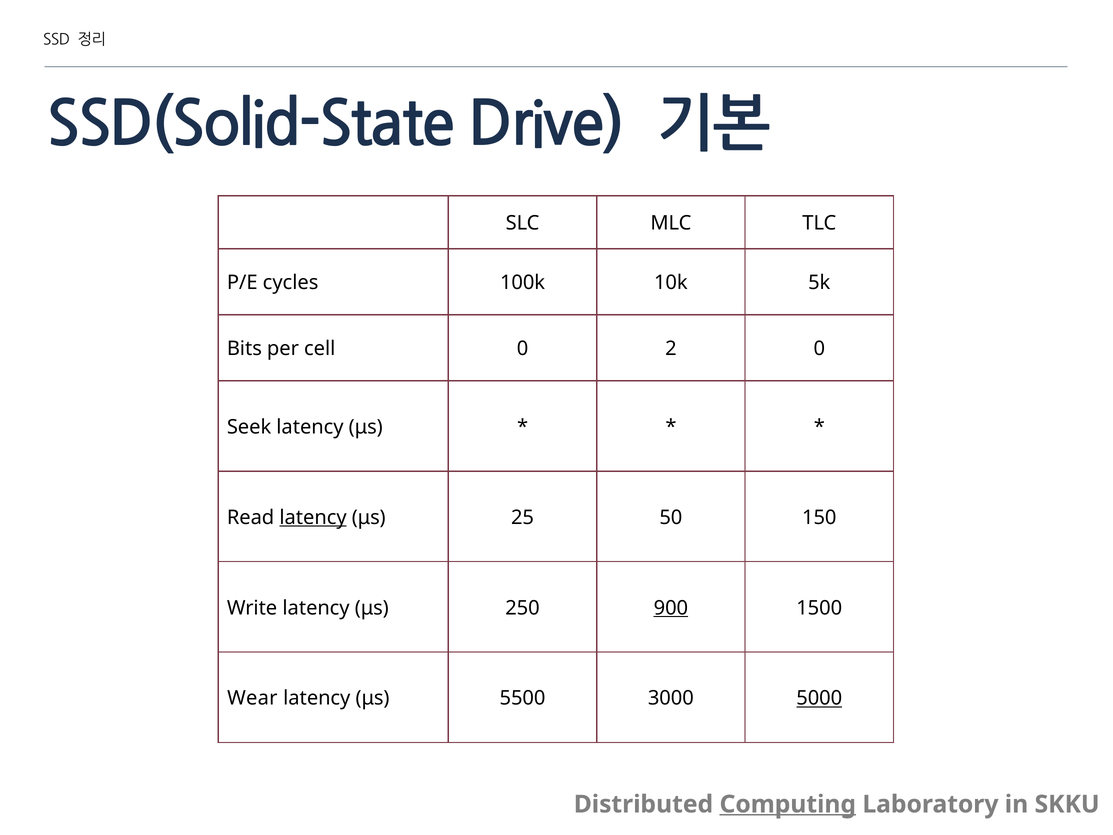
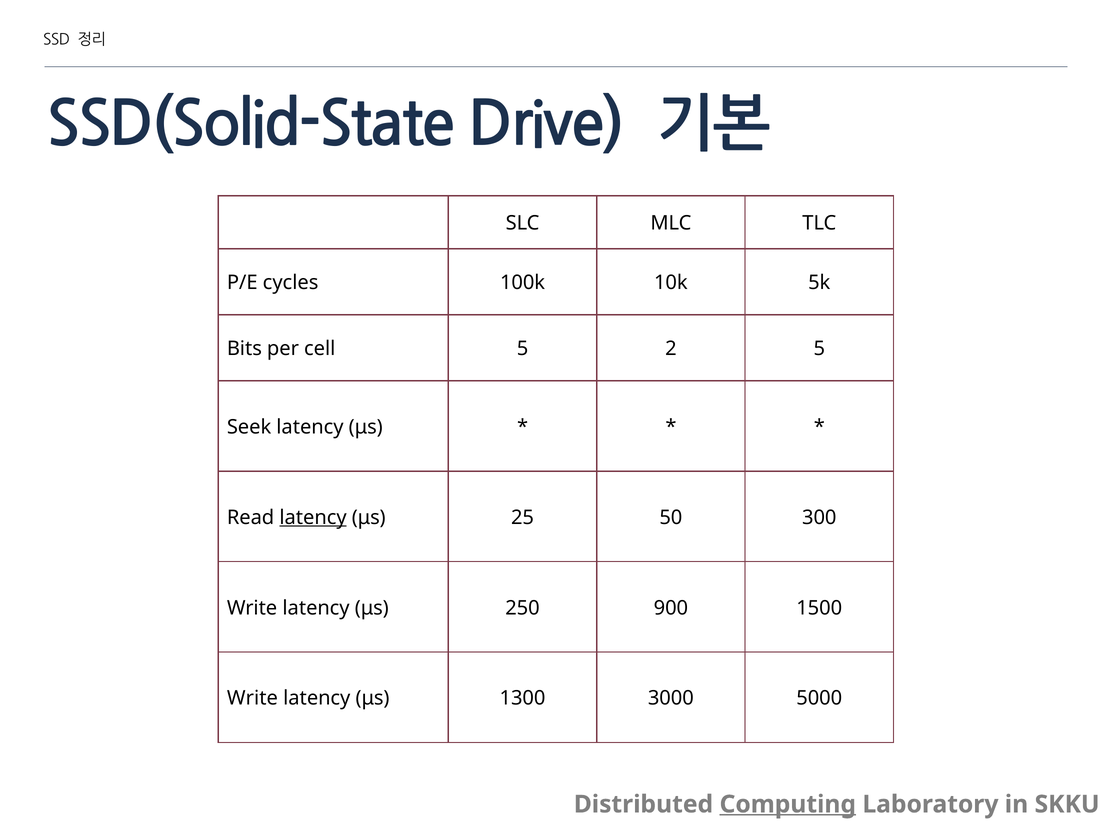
cell 0: 0 -> 5 (523, 349)
2 0: 0 -> 5 (819, 349)
150: 150 -> 300 (819, 517)
900 underline: present -> none (671, 608)
Wear: Wear -> Write (252, 698)
5500: 5500 -> 1300 (523, 698)
5000 underline: present -> none (819, 698)
